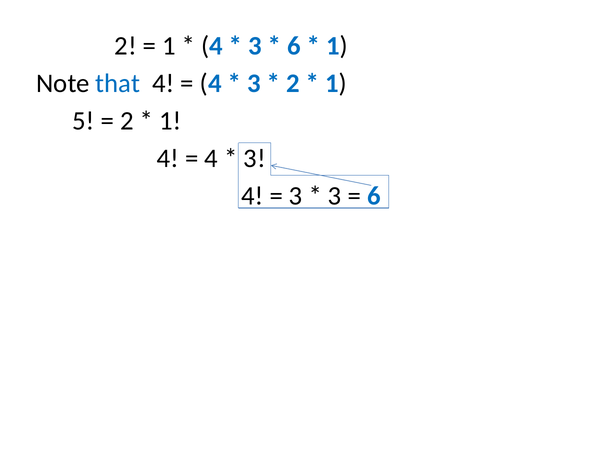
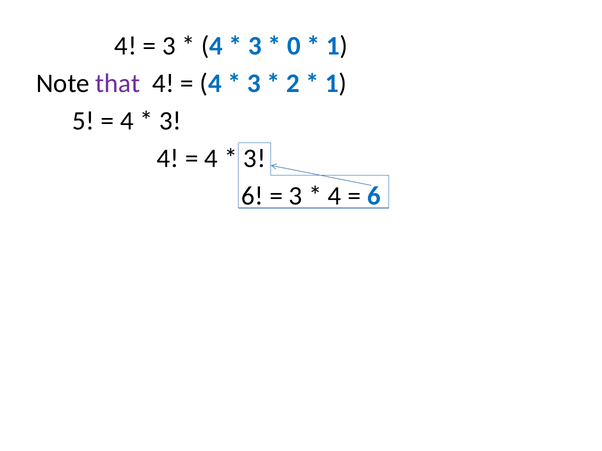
2: 2 -> 4 (126, 46)
1: 1 -> 3 (169, 46)
6: 6 -> 0 (294, 46)
that colour: blue -> purple (118, 83)
2: 2 -> 4 (127, 121)
1: 1 -> 3 (170, 121)
4: 4 -> 6 (252, 196)
3: 3 -> 4 (335, 196)
